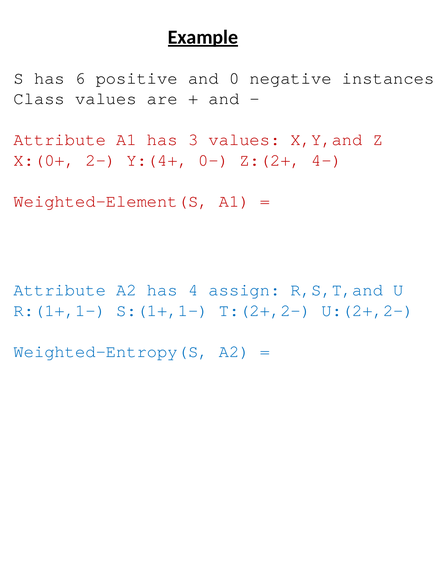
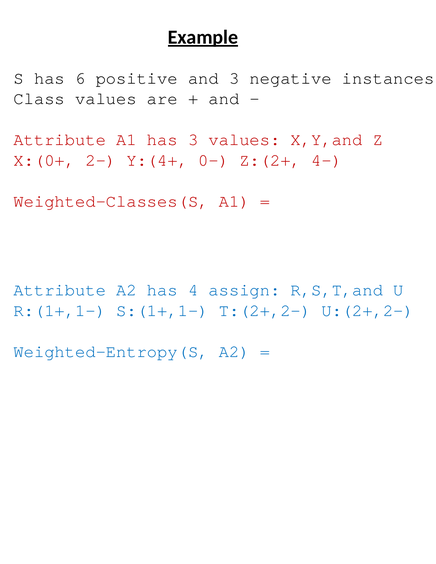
and 0: 0 -> 3 (234, 78)
Weighted-Element(S: Weighted-Element(S -> Weighted-Classes(S (111, 201)
